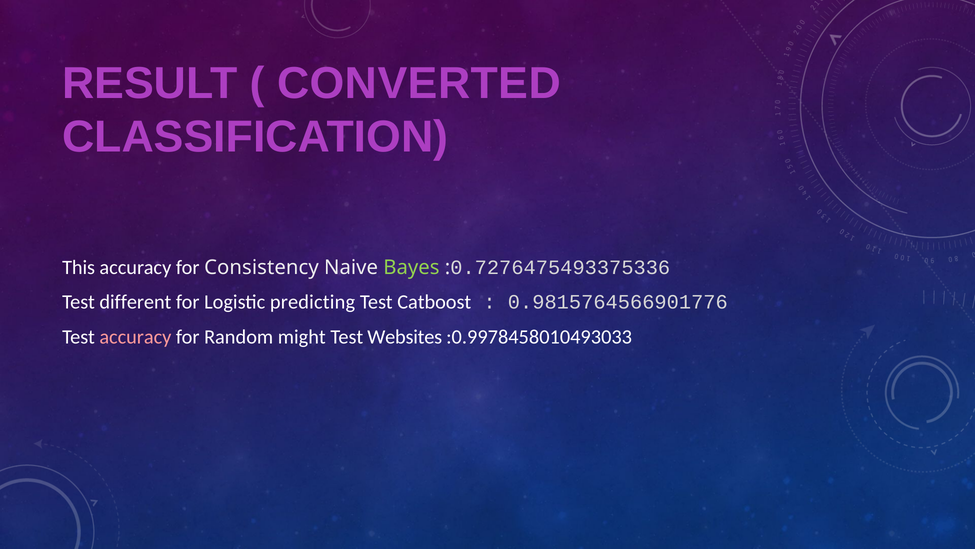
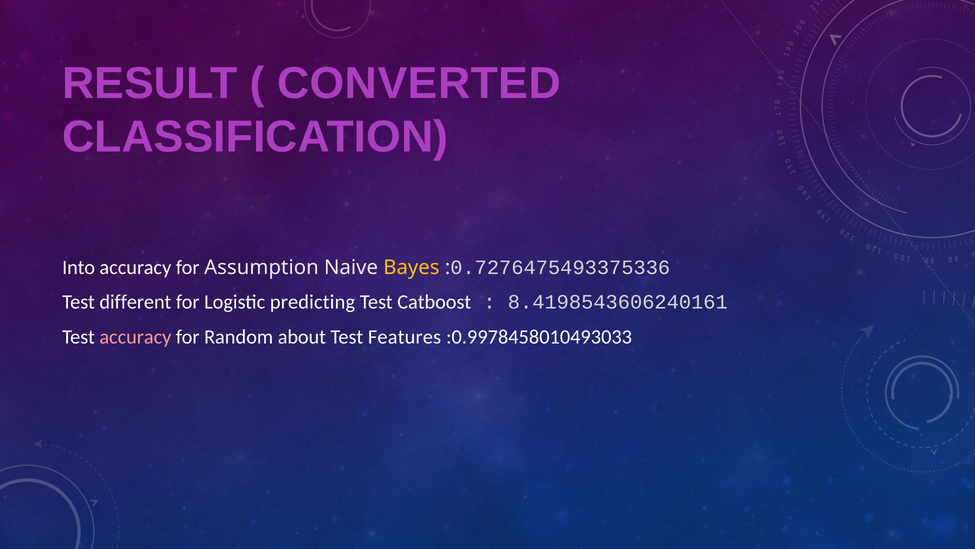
This: This -> Into (79, 267)
Consistency: Consistency -> Assumption (261, 267)
Bayes colour: light green -> yellow (411, 267)
0.9815764566901776: 0.9815764566901776 -> 8.4198543606240161 (618, 302)
might: might -> about (302, 337)
Websites: Websites -> Features (405, 337)
